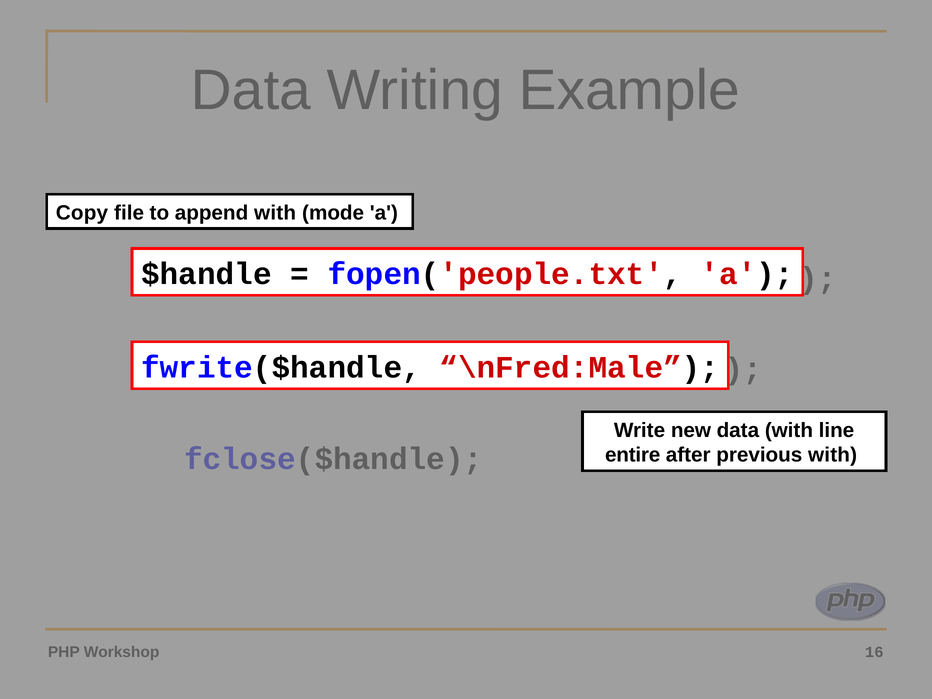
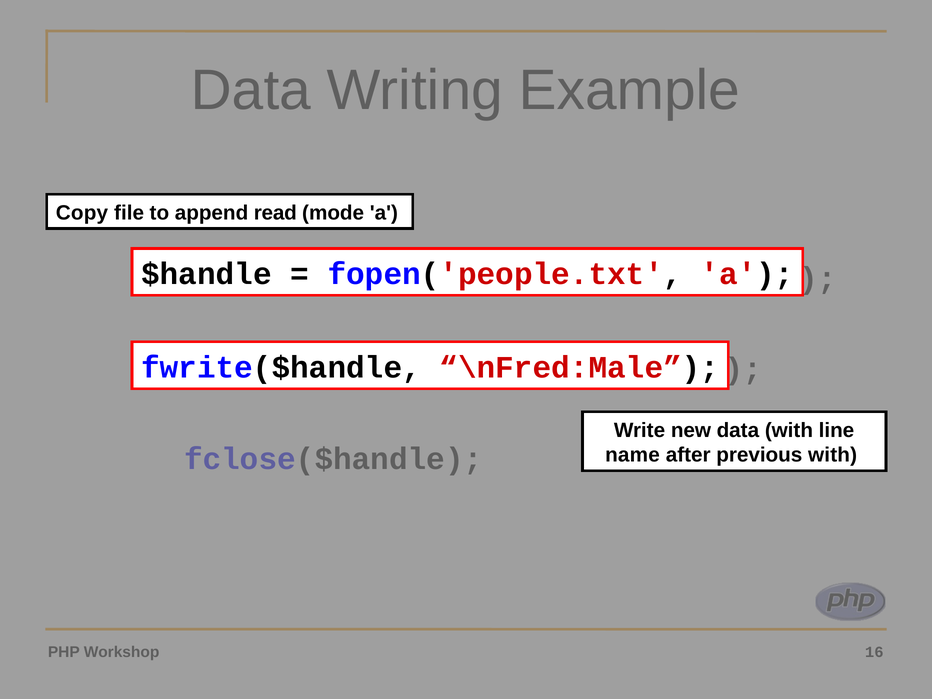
append with: with -> read (275, 213)
entire: entire -> name (632, 455)
